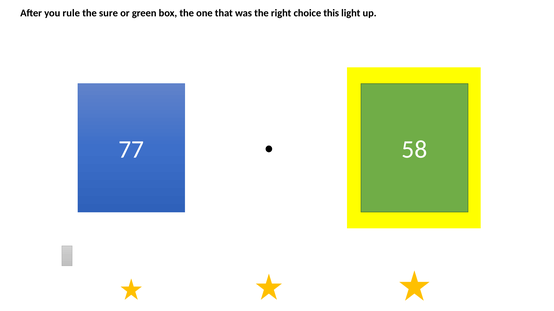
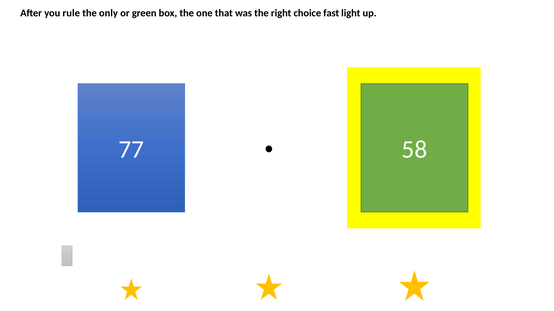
sure: sure -> only (108, 13)
this: this -> fast (331, 13)
